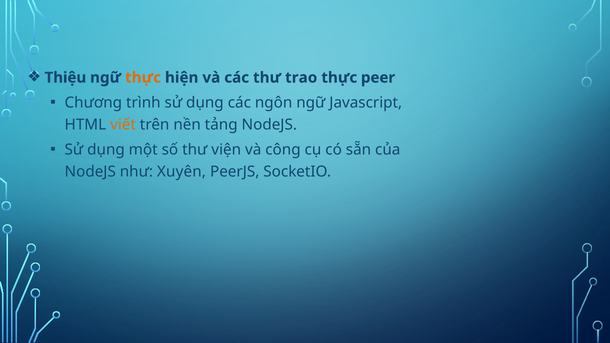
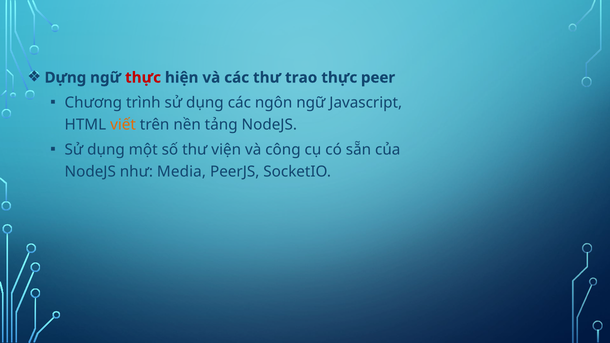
Thiệu: Thiệu -> Dựng (65, 78)
thực colour: orange -> red (143, 78)
Xuyên: Xuyên -> Media (181, 172)
